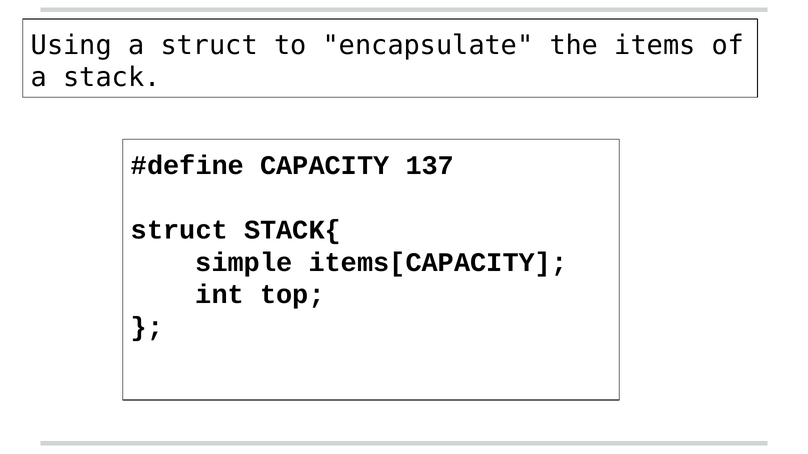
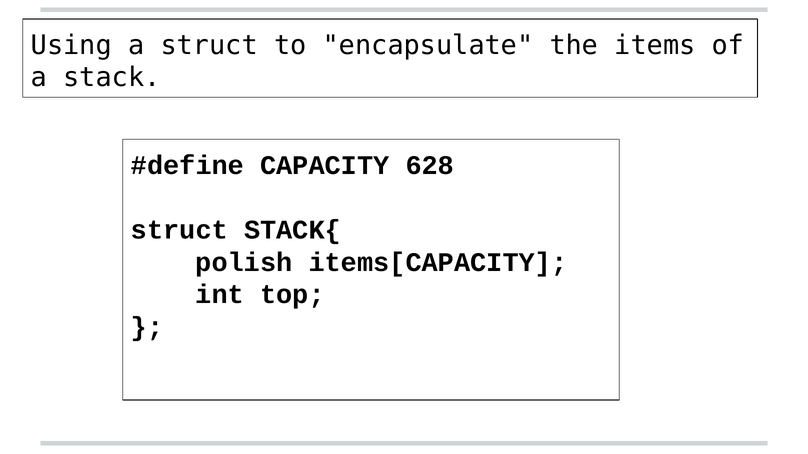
137: 137 -> 628 (430, 166)
simple: simple -> polish (244, 262)
